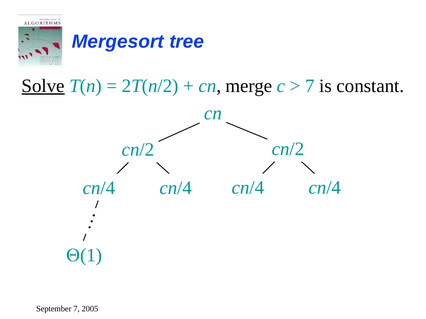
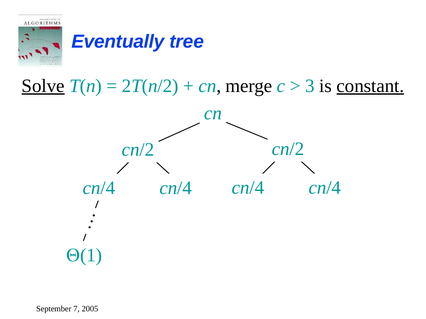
Mergesort: Mergesort -> Eventually (118, 42)
7: 7 -> 3 (310, 86)
constant underline: none -> present (370, 86)
